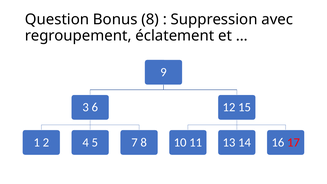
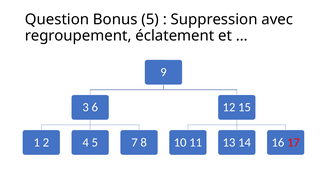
Bonus 8: 8 -> 5 (150, 19)
